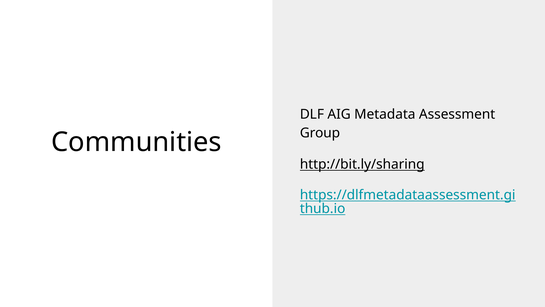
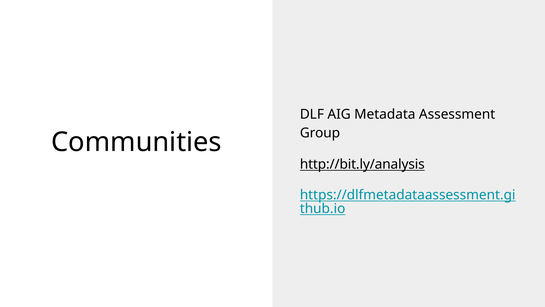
http://bit.ly/sharing: http://bit.ly/sharing -> http://bit.ly/analysis (362, 164)
